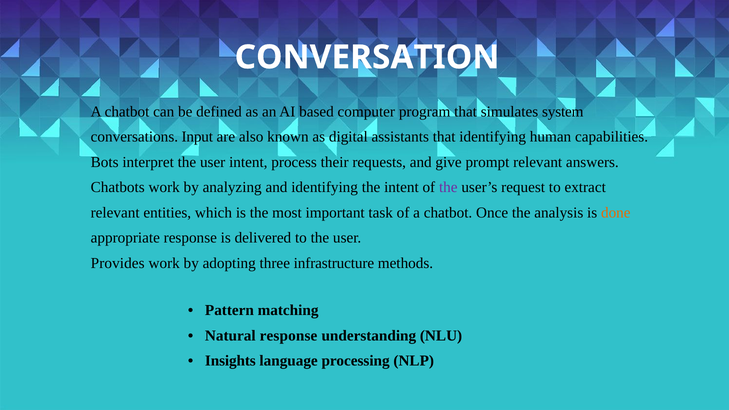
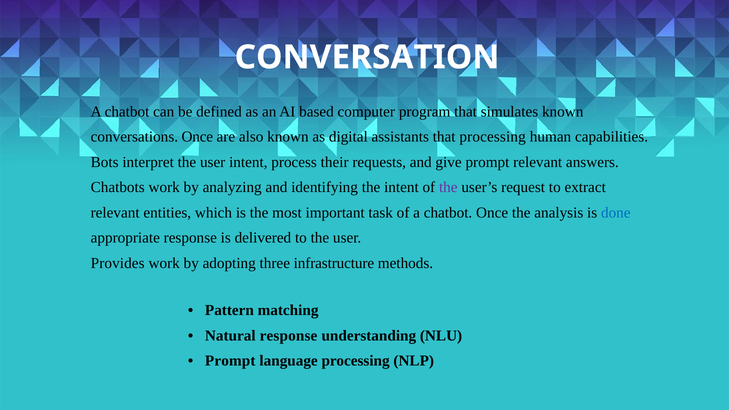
simulates system: system -> known (563, 112)
conversations Input: Input -> Once (197, 137)
that identifying: identifying -> processing (493, 137)
done colour: orange -> blue (616, 213)
Insights: Insights -> Prompt (230, 361)
